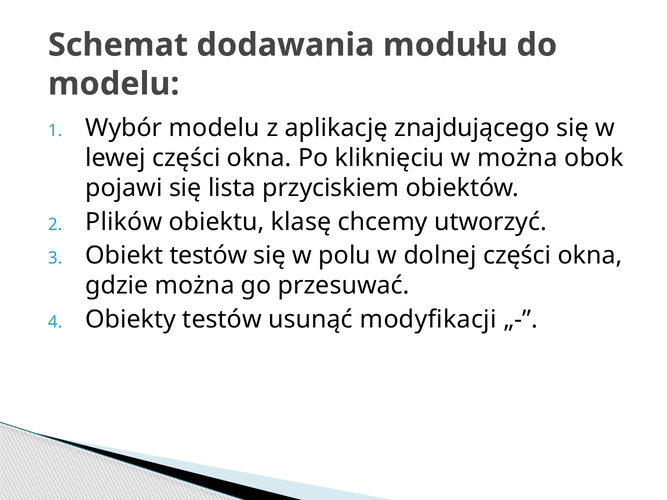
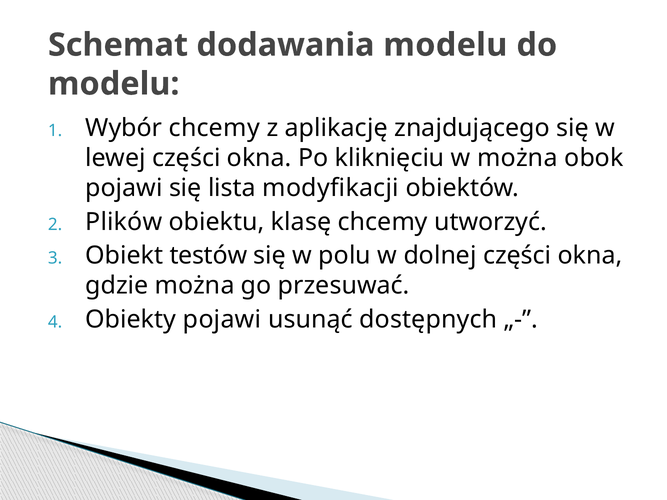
dodawania modułu: modułu -> modelu (445, 45)
Wybór modelu: modelu -> chcemy (214, 128)
przyciskiem: przyciskiem -> modyfikacji (331, 188)
Obiekty testów: testów -> pojawi (222, 319)
modyfikacji: modyfikacji -> dostępnych (428, 319)
